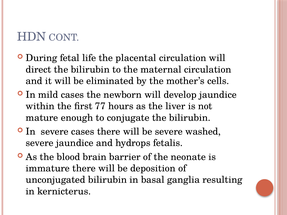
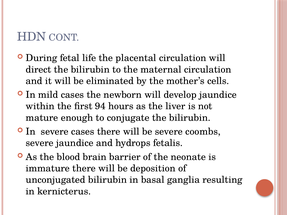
77: 77 -> 94 (100, 106)
washed: washed -> coombs (203, 132)
